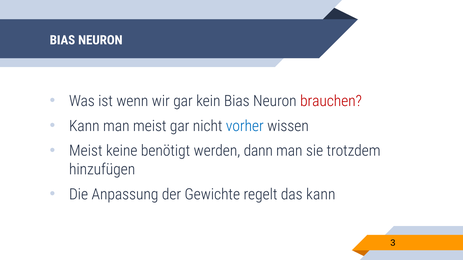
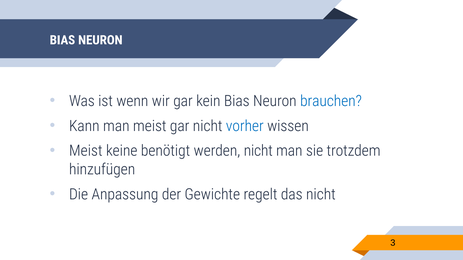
brauchen colour: red -> blue (331, 101)
werden dann: dann -> nicht (258, 151)
das kann: kann -> nicht (321, 195)
